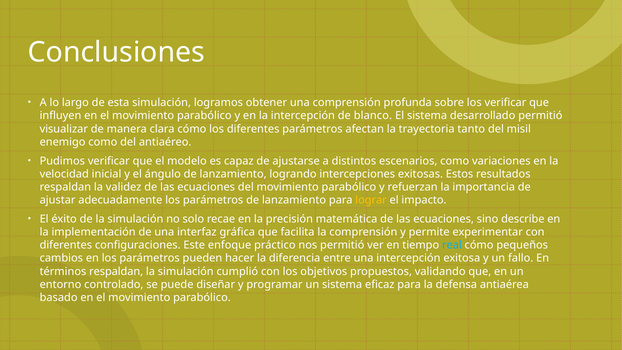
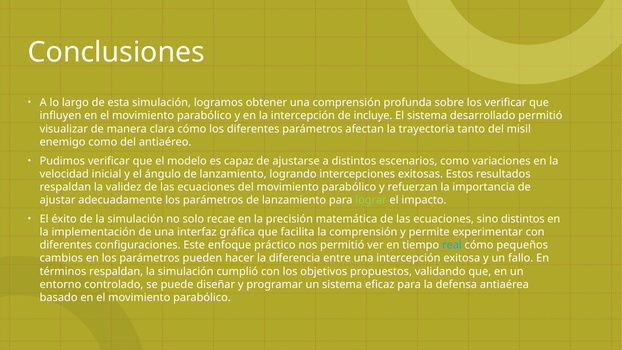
blanco: blanco -> incluye (373, 116)
lograr colour: yellow -> light green (371, 200)
sino describe: describe -> distintos (523, 219)
